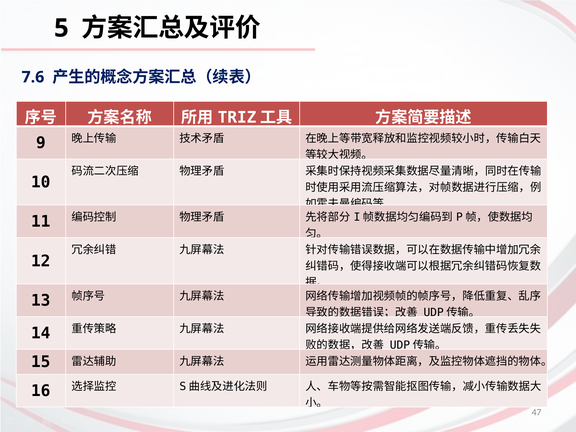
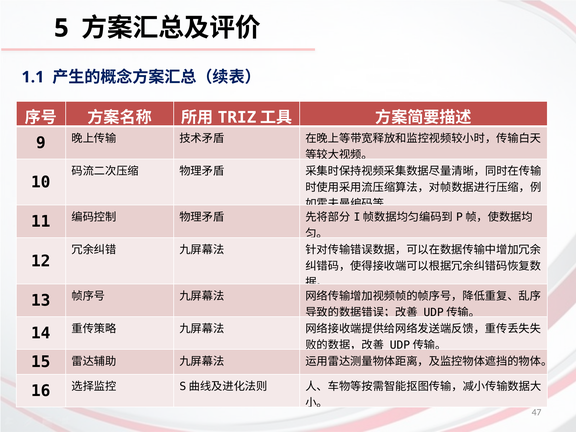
7.6: 7.6 -> 1.1 (33, 77)
